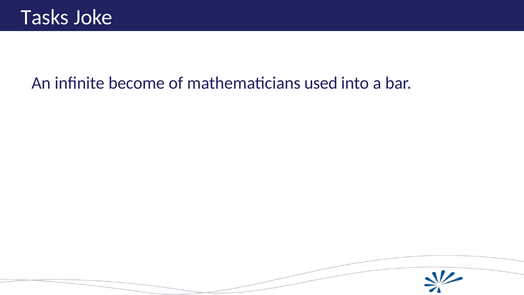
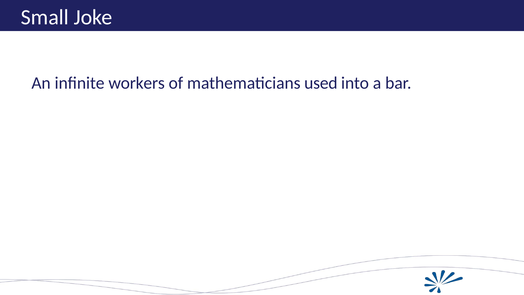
Tasks: Tasks -> Small (45, 17)
become: become -> workers (137, 83)
